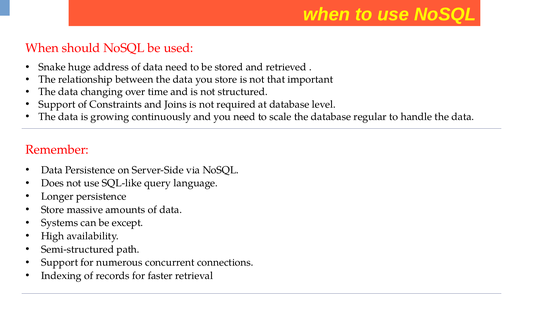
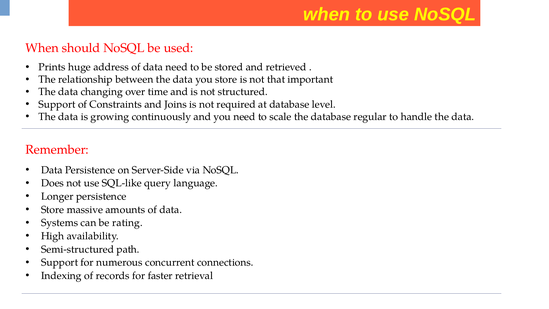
Snake: Snake -> Prints (52, 67)
except: except -> rating (127, 223)
